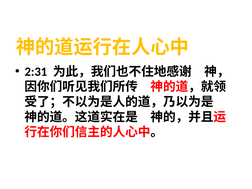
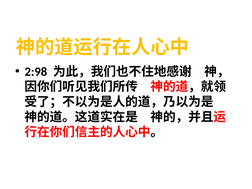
2:31: 2:31 -> 2:98 (36, 72)
